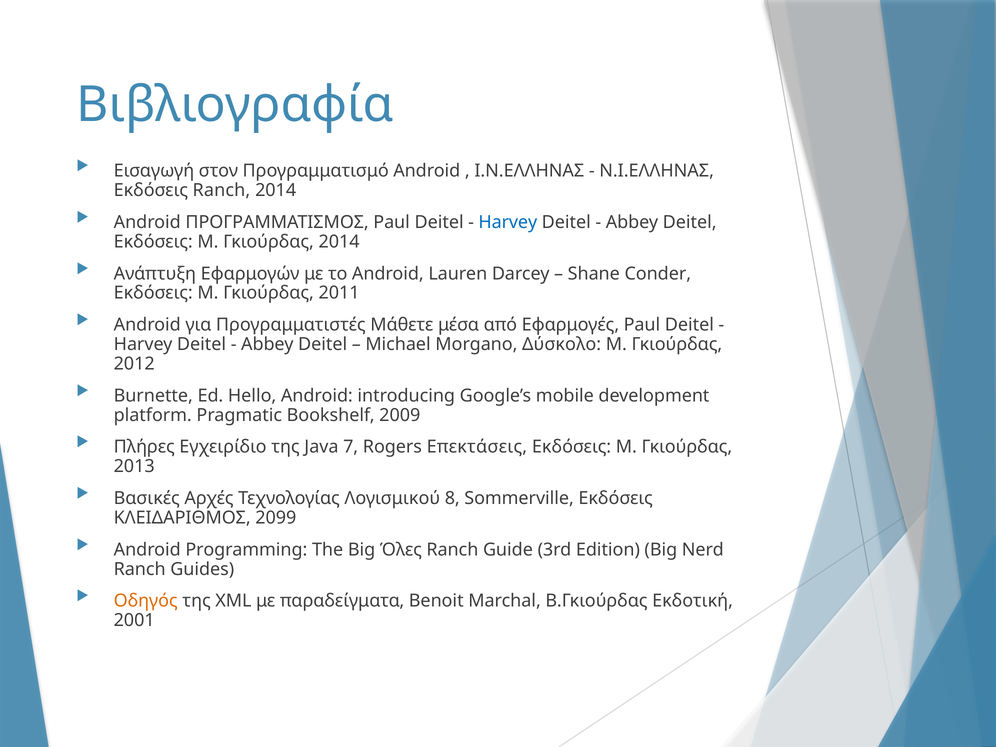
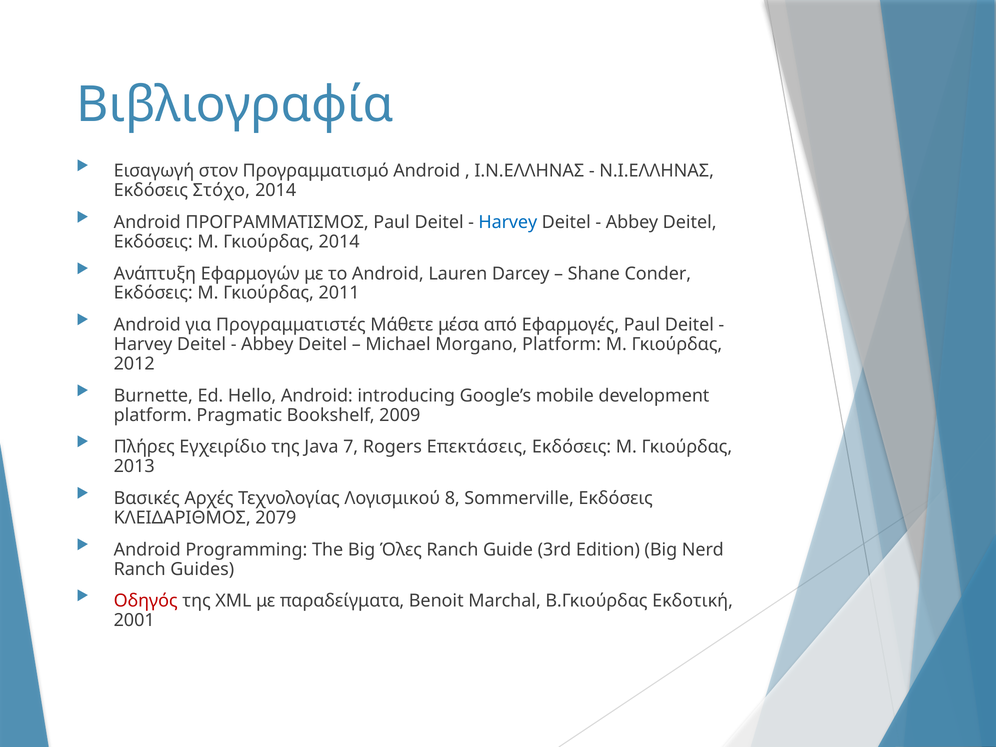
Εκδόσεις Ranch: Ranch -> Στόχο (221, 190)
Morgano Δύσκολο: Δύσκολο -> Platform (562, 344)
2099: 2099 -> 2079 (276, 518)
Οδηγός colour: orange -> red (146, 601)
